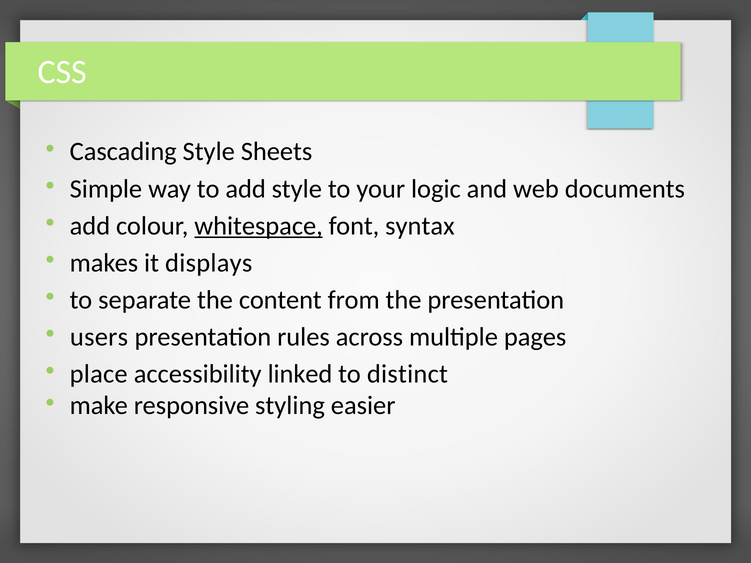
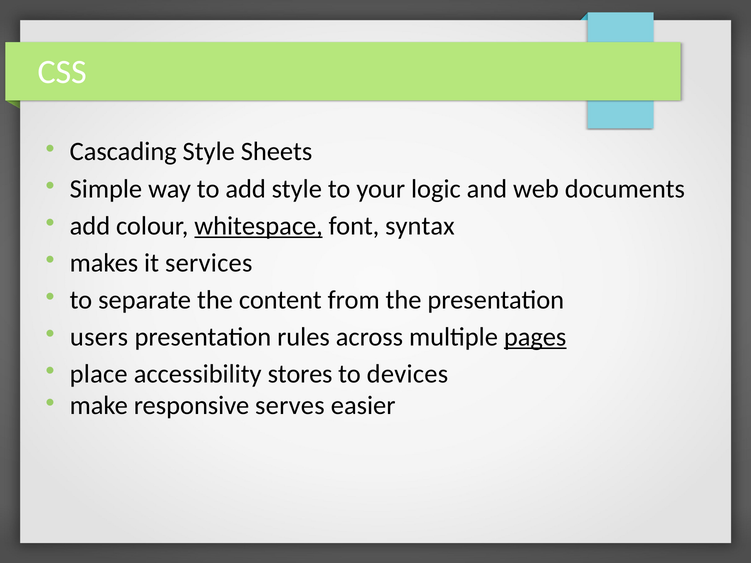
displays: displays -> services (209, 263)
pages underline: none -> present (535, 337)
linked: linked -> stores (300, 374)
distinct: distinct -> devices (407, 374)
styling: styling -> serves (290, 406)
